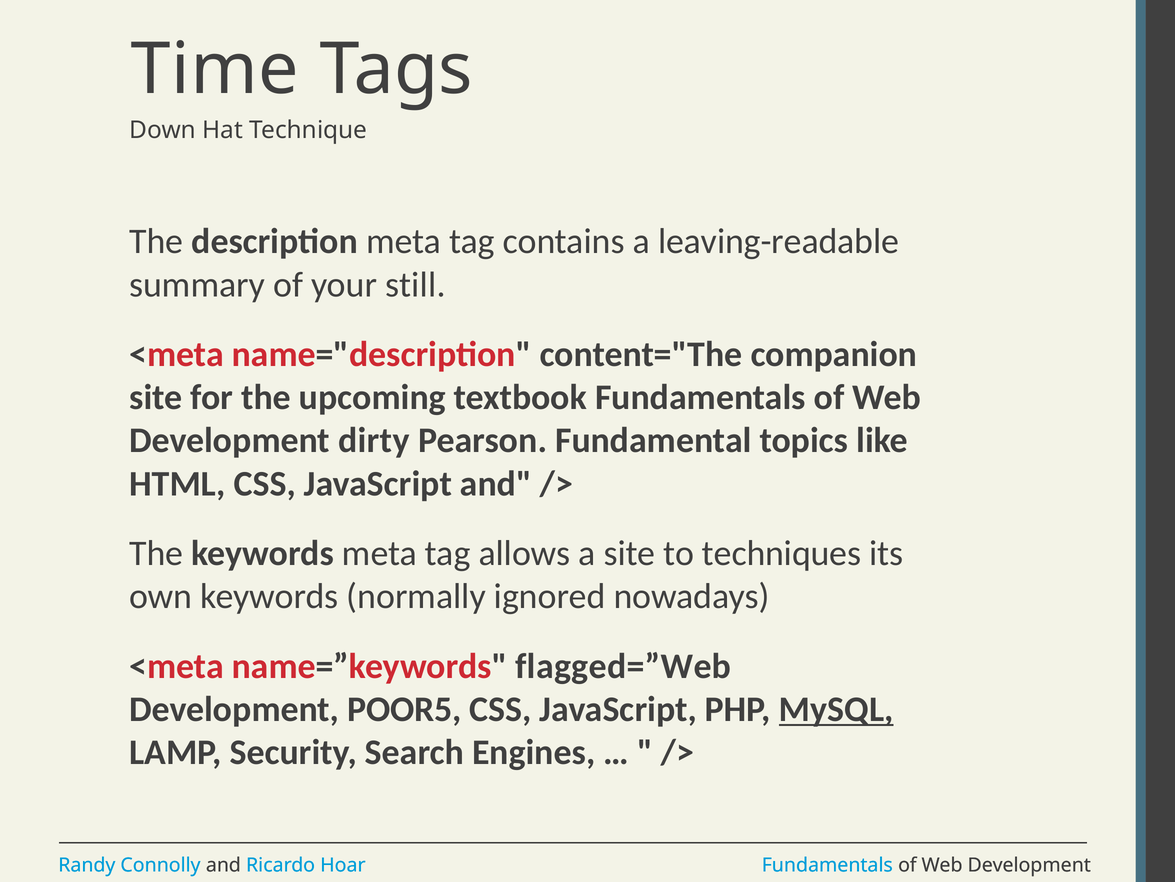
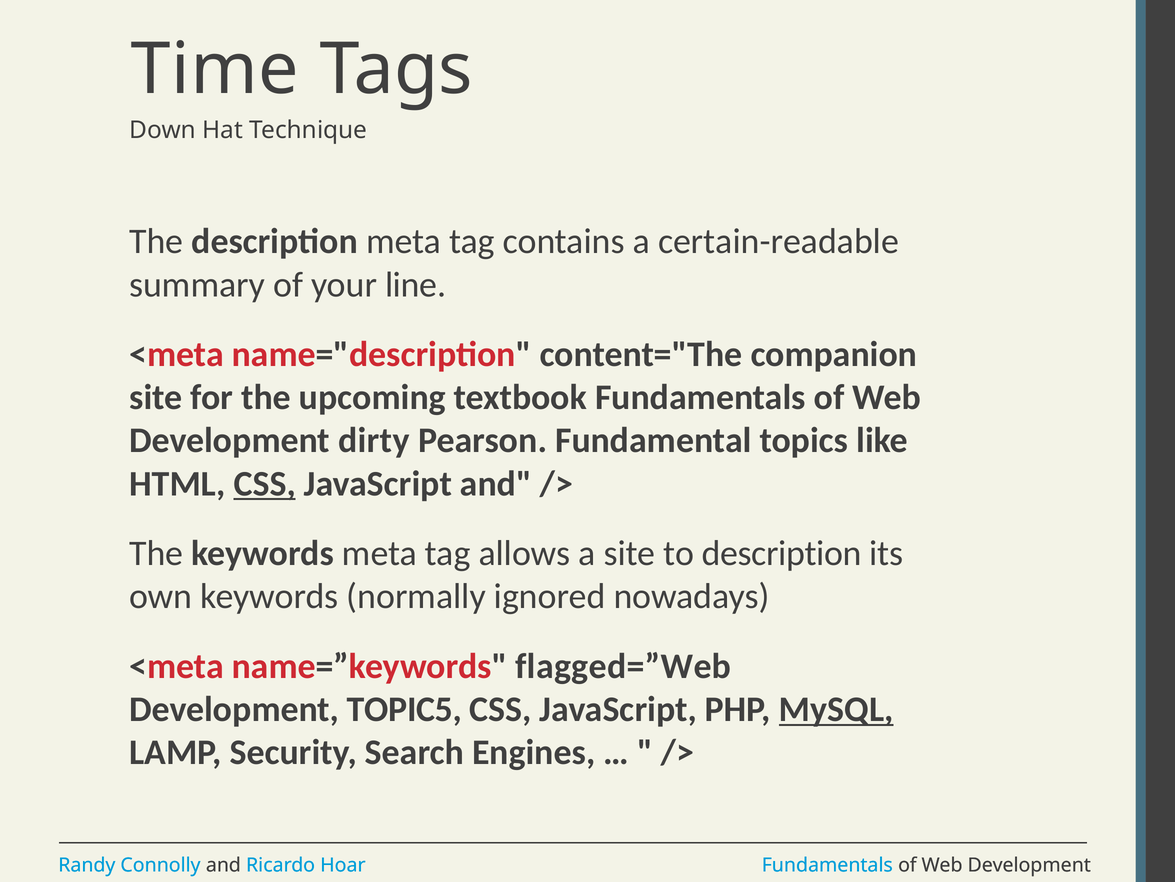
leaving-readable: leaving-readable -> certain-readable (779, 241)
still: still -> line (416, 284)
CSS underline: none -> present (265, 483)
to techniques: techniques -> description (782, 553)
POOR5: POOR5 -> TOPIC5 (404, 709)
